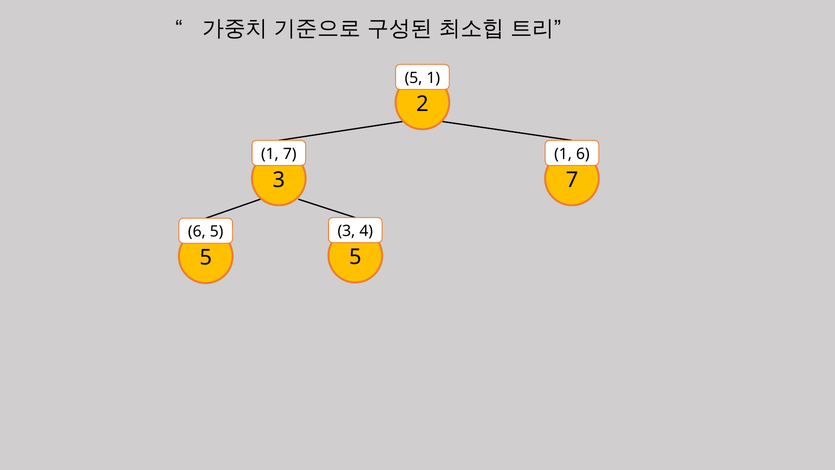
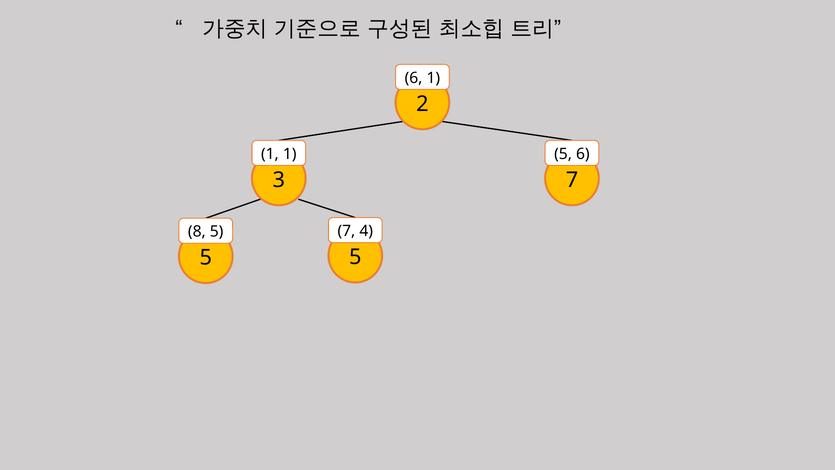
5: 5 -> 6 (414, 78)
1 7: 7 -> 1 (290, 154)
1: 1 -> 5 (563, 154)
3: 3 -> 7 (346, 231)
6: 6 -> 8 (197, 232)
